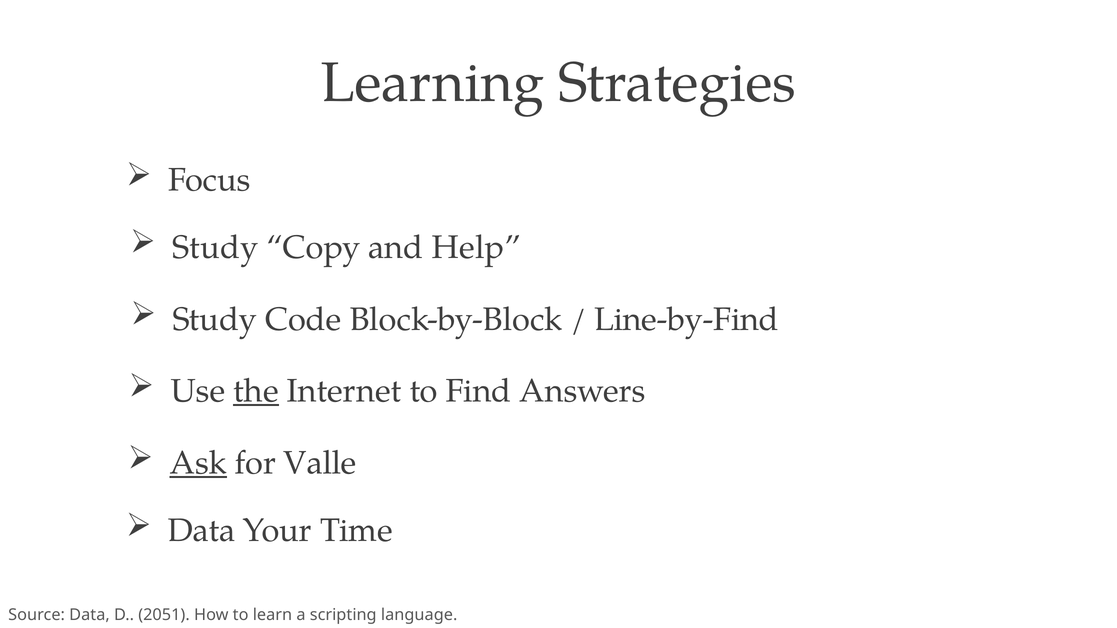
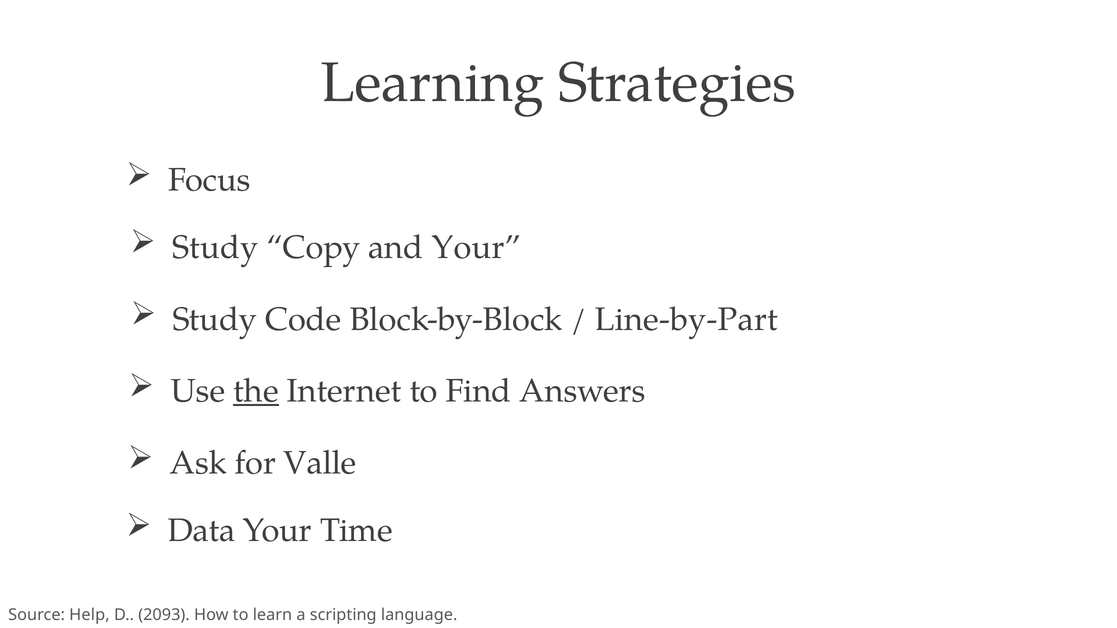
and Help: Help -> Your (476, 248)
Line-by-Find: Line-by-Find -> Line-by-Part (686, 319)
Ask underline: present -> none (198, 463)
Source Data: Data -> Help (89, 615)
2051: 2051 -> 2093 (164, 615)
